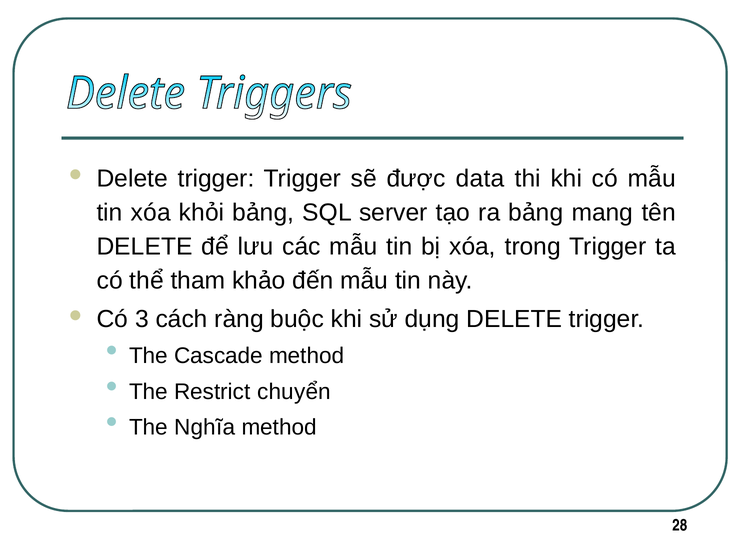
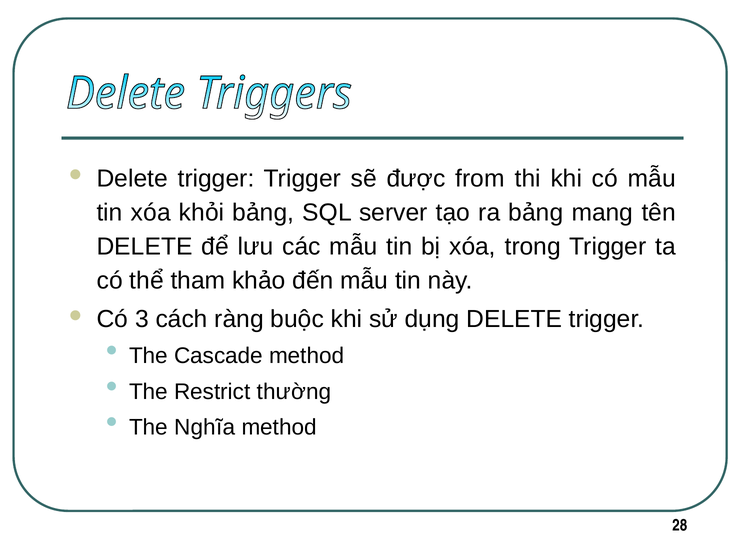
data: data -> from (480, 179)
chuyển: chuyển -> thường (294, 392)
